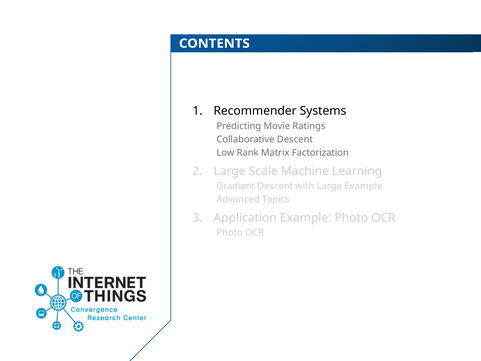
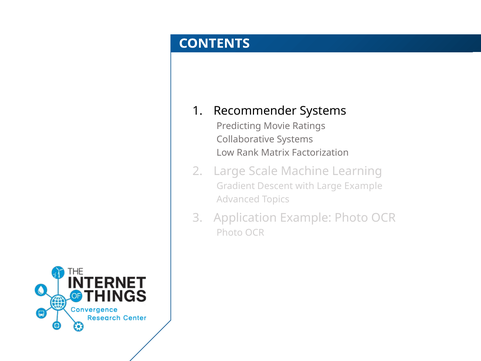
Collaborative Descent: Descent -> Systems (295, 139)
